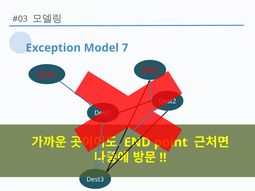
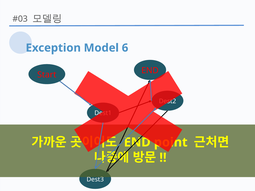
7: 7 -> 6 (125, 48)
